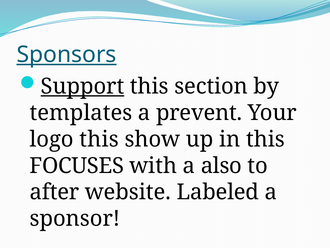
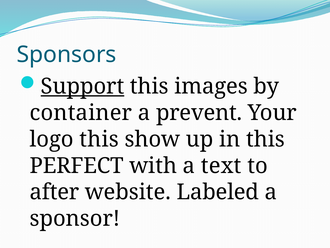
Sponsors underline: present -> none (66, 55)
section: section -> images (211, 86)
templates: templates -> container (81, 113)
FOCUSES: FOCUSES -> PERFECT (77, 165)
also: also -> text (221, 165)
